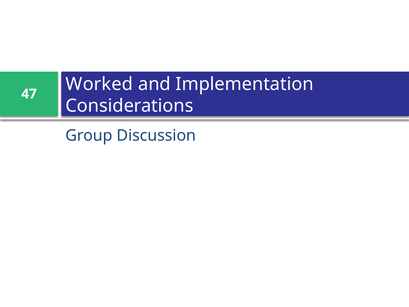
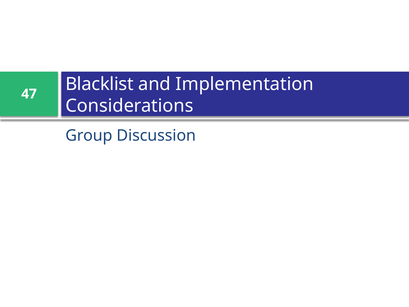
Worked: Worked -> Blacklist (100, 84)
